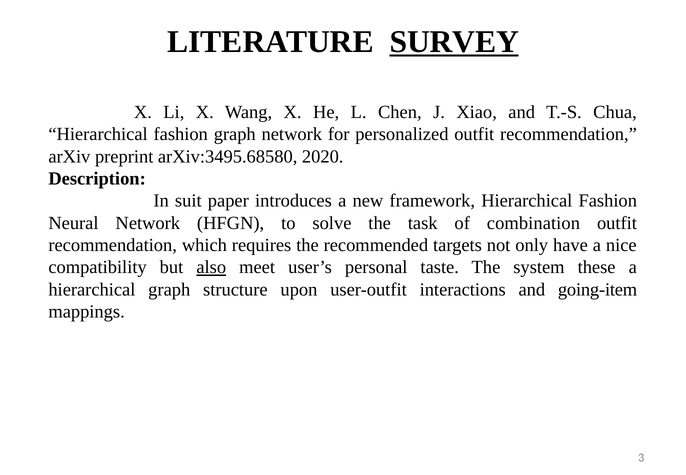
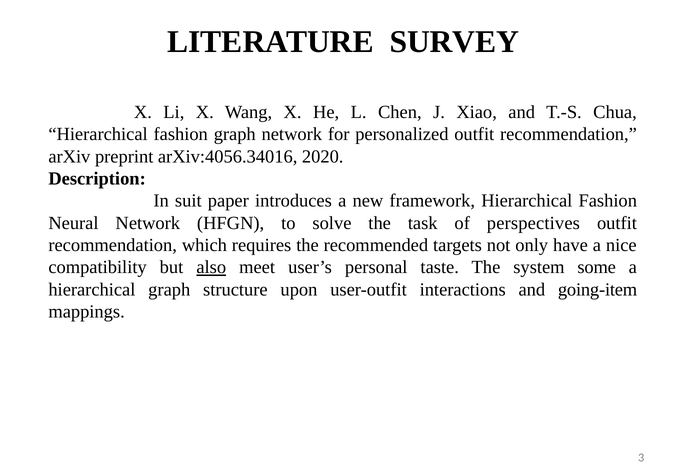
SURVEY underline: present -> none (454, 42)
arXiv:3495.68580: arXiv:3495.68580 -> arXiv:4056.34016 (228, 156)
combination: combination -> perspectives (533, 223)
these: these -> some (597, 267)
